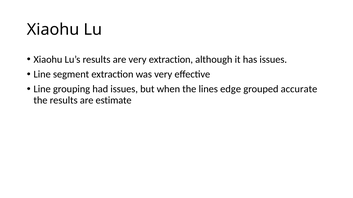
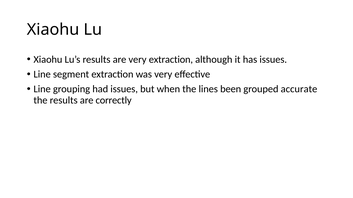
edge: edge -> been (231, 89)
estimate: estimate -> correctly (114, 100)
